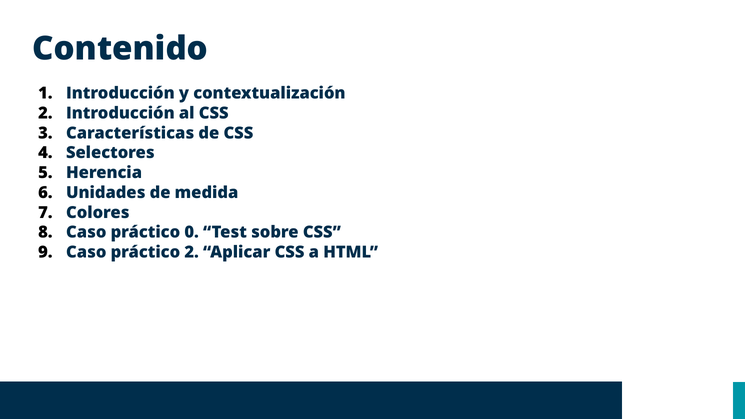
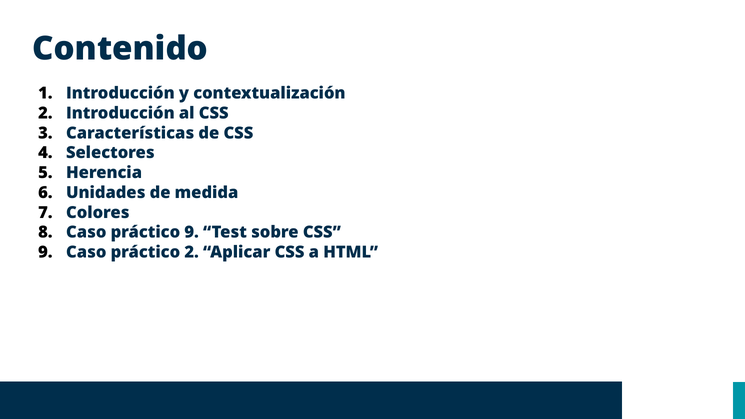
práctico 0: 0 -> 9 (192, 232)
